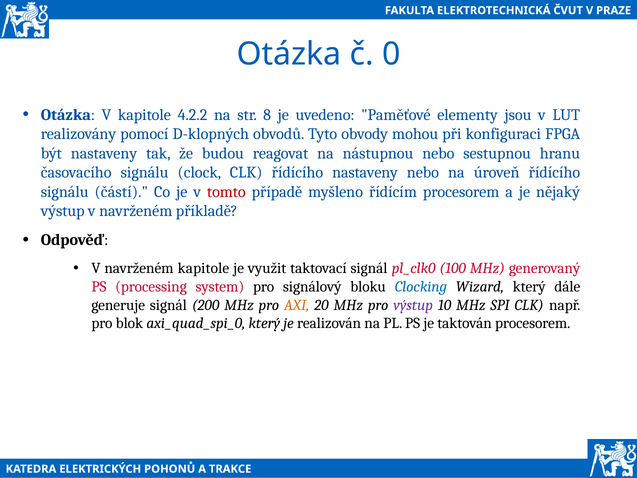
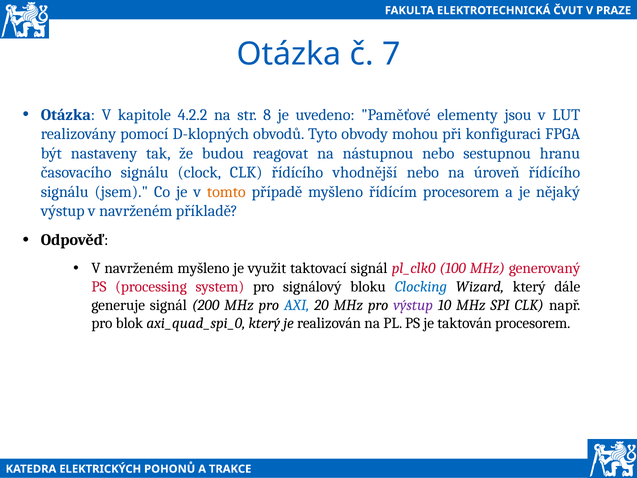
0: 0 -> 7 (391, 54)
řídícího nastaveny: nastaveny -> vhodnější (365, 172)
částí: částí -> jsem (121, 192)
tomto colour: red -> orange (226, 192)
navrženém kapitole: kapitole -> myšleno (204, 268)
AXI colour: orange -> blue (297, 305)
